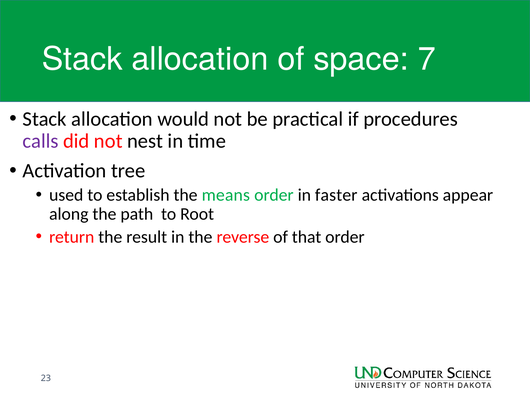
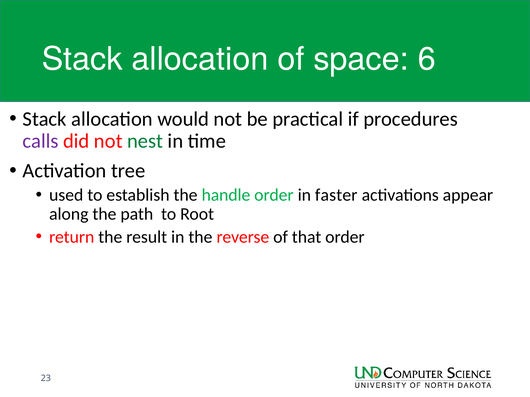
7: 7 -> 6 (427, 59)
nest colour: black -> green (145, 141)
means: means -> handle (226, 195)
